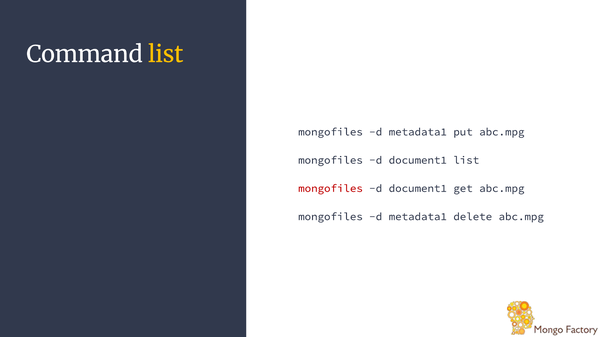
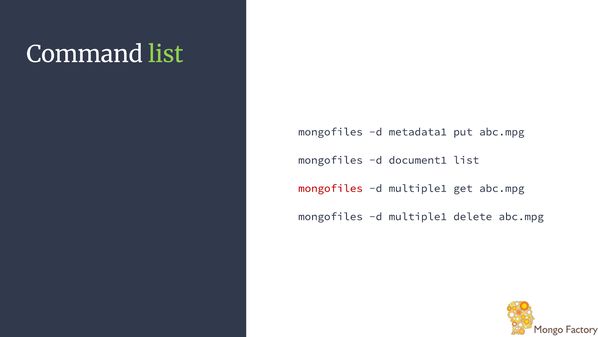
list colour: yellow -> light green (166, 54)
document1: document1 -> multiple1 (418, 188)
metadata1: metadata1 -> multiple1 (418, 216)
